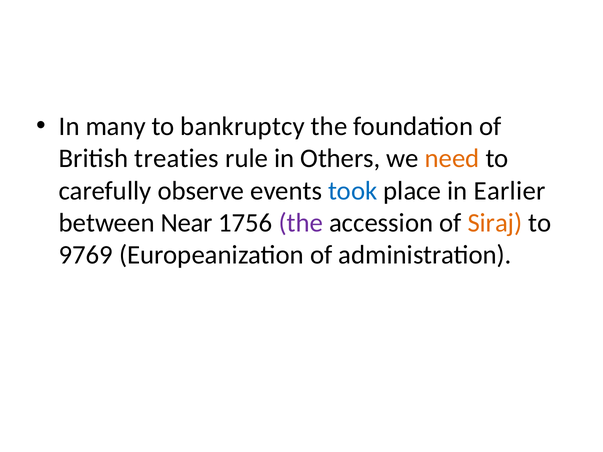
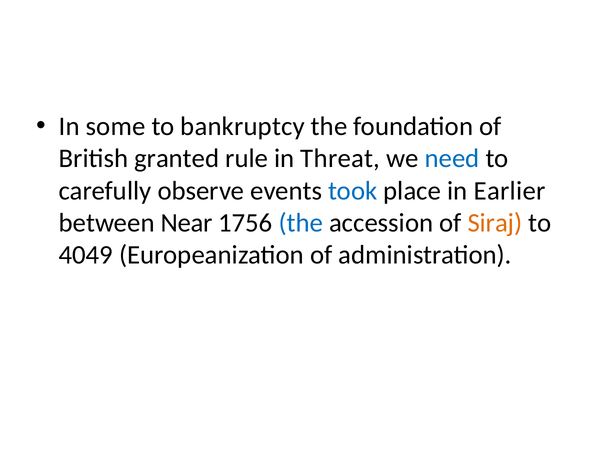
many: many -> some (115, 126)
treaties: treaties -> granted (177, 159)
Others: Others -> Threat (340, 159)
need colour: orange -> blue (452, 159)
the colour: purple -> blue (301, 223)
9769: 9769 -> 4049 (86, 255)
